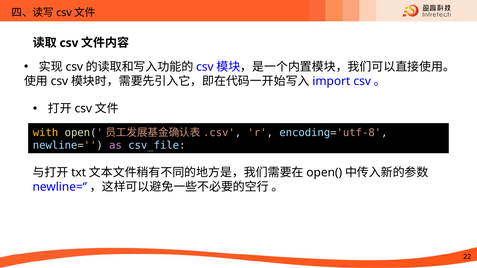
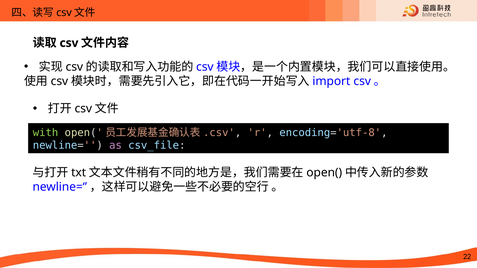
with colour: yellow -> light green (46, 133)
